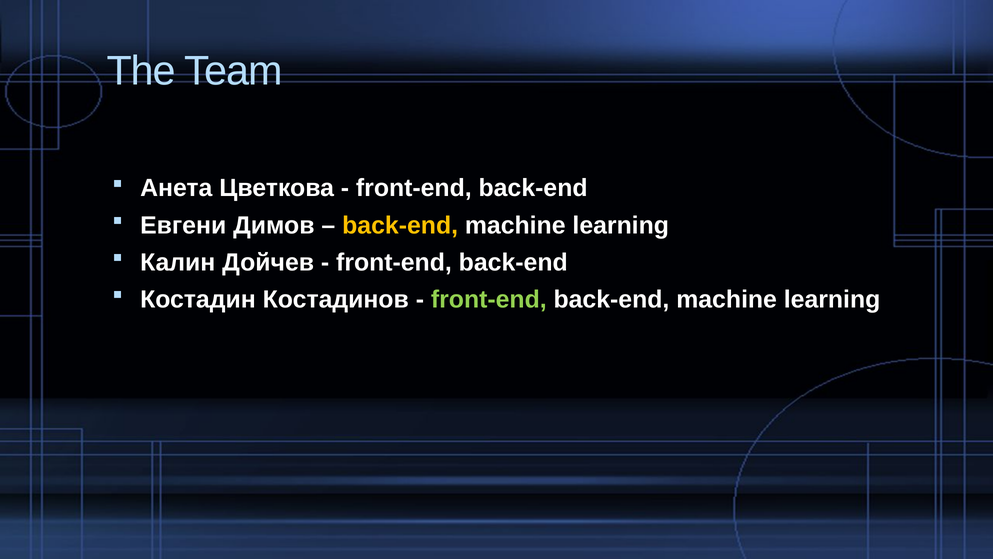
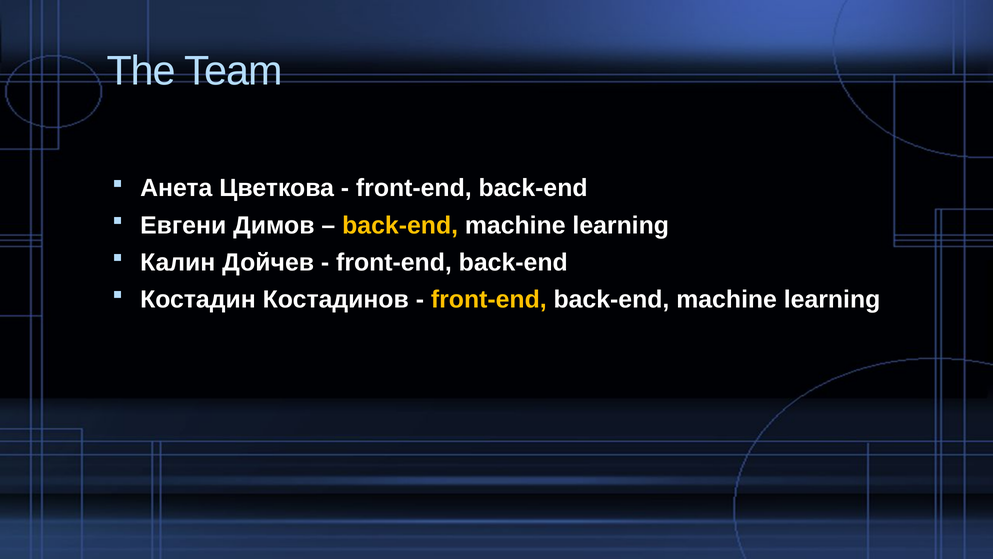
front-end colour: light green -> yellow (489, 299)
